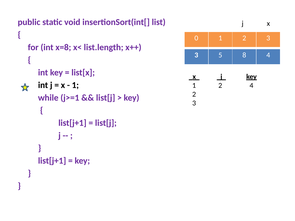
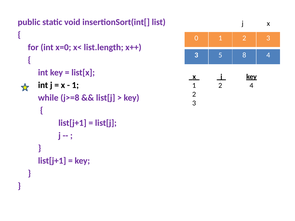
x=8: x=8 -> x=0 (63, 47)
j>=1: j>=1 -> j>=8 (70, 98)
